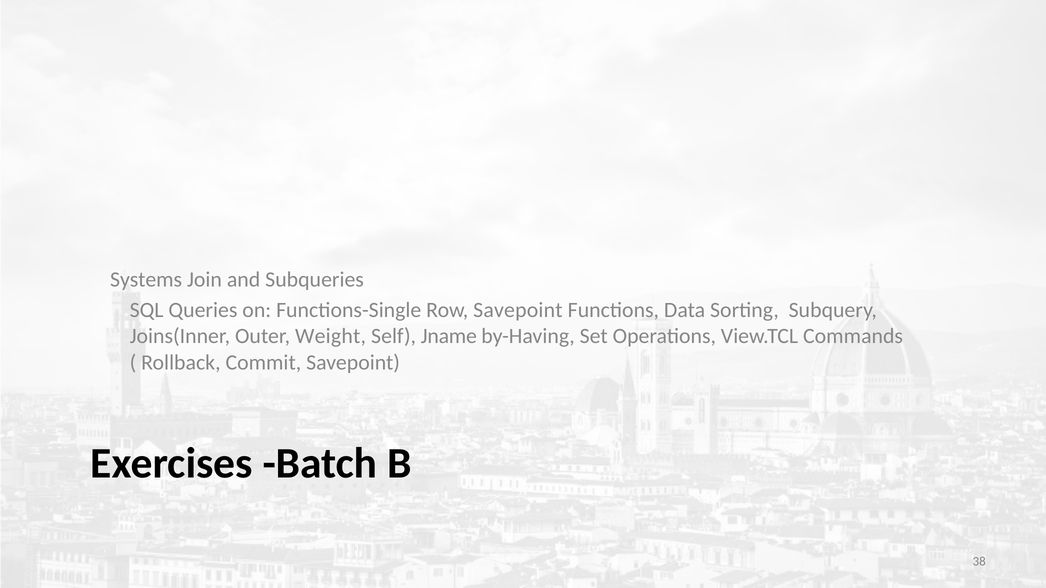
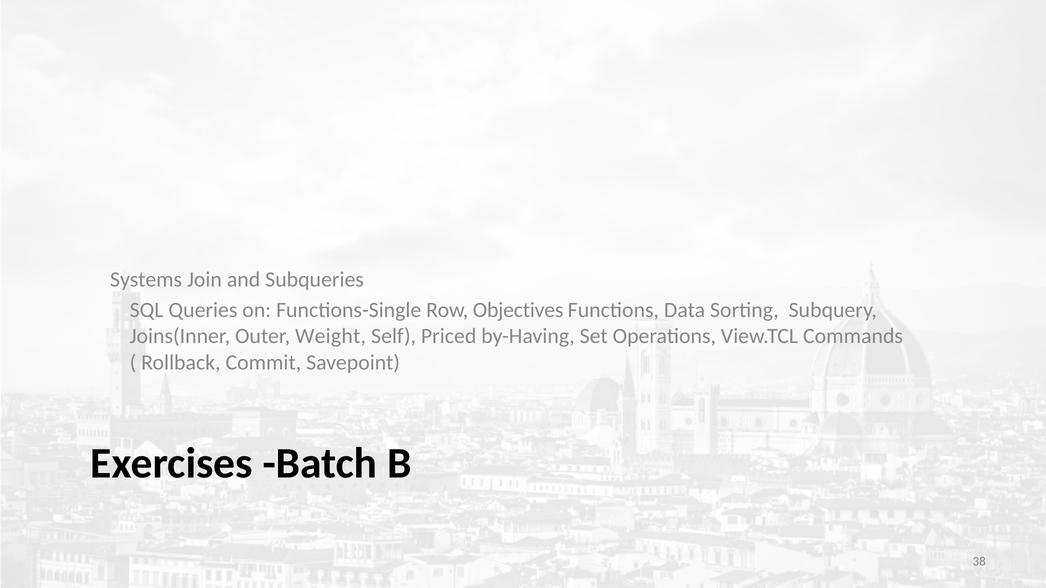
Row Savepoint: Savepoint -> Objectives (518, 310)
Jname: Jname -> Priced (449, 336)
